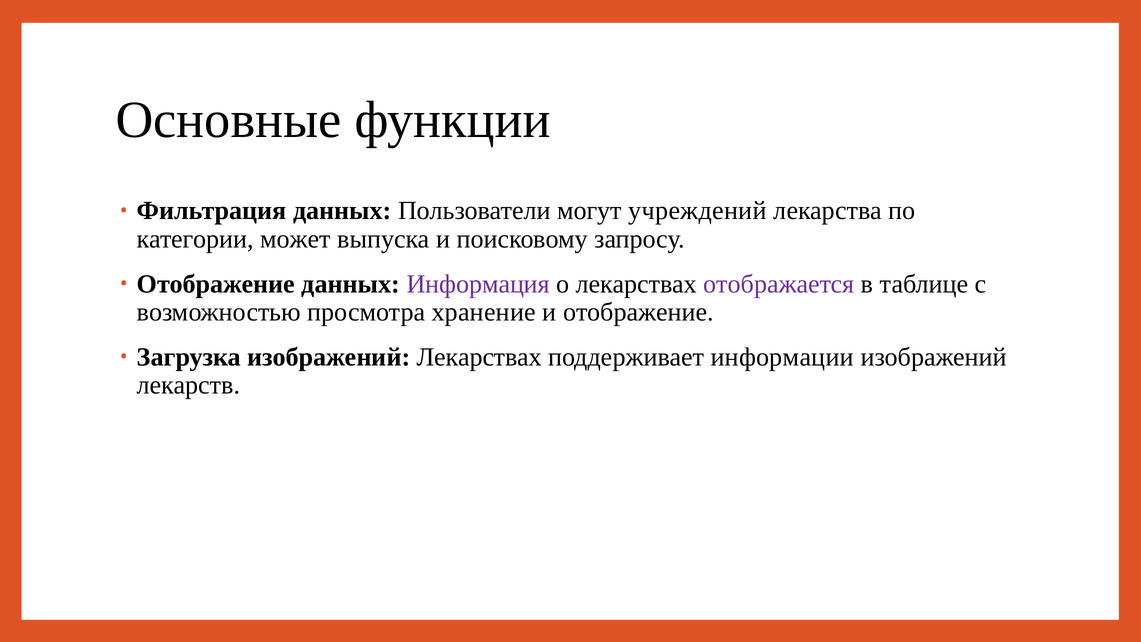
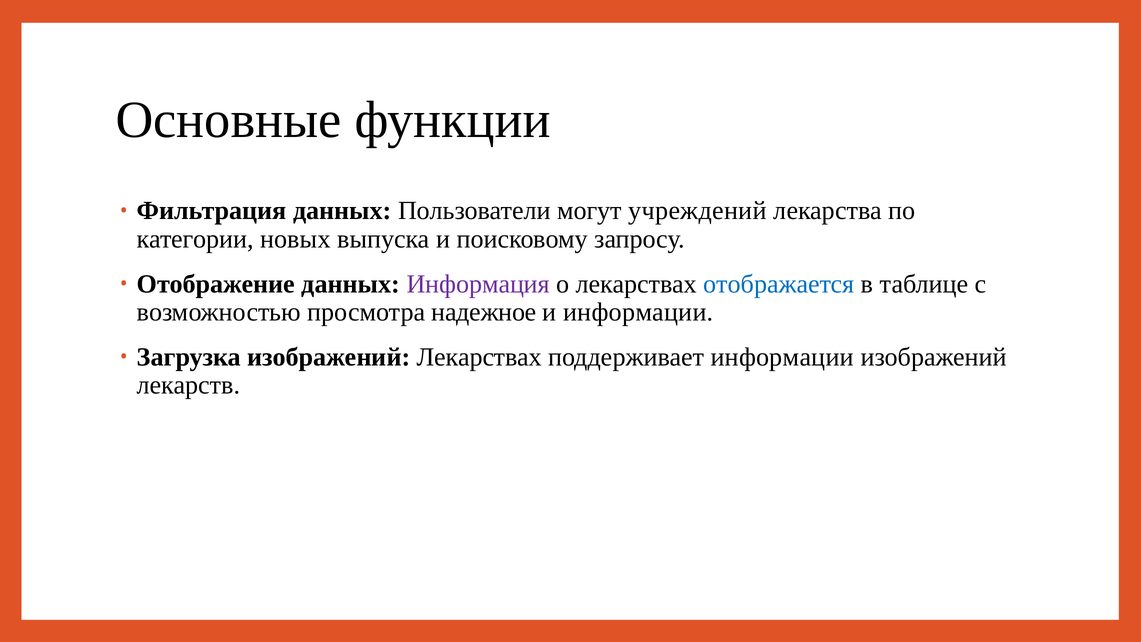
может: может -> новых (295, 239)
отображается colour: purple -> blue (779, 284)
хранение: хранение -> надежное (484, 312)
и отображение: отображение -> информации (638, 312)
